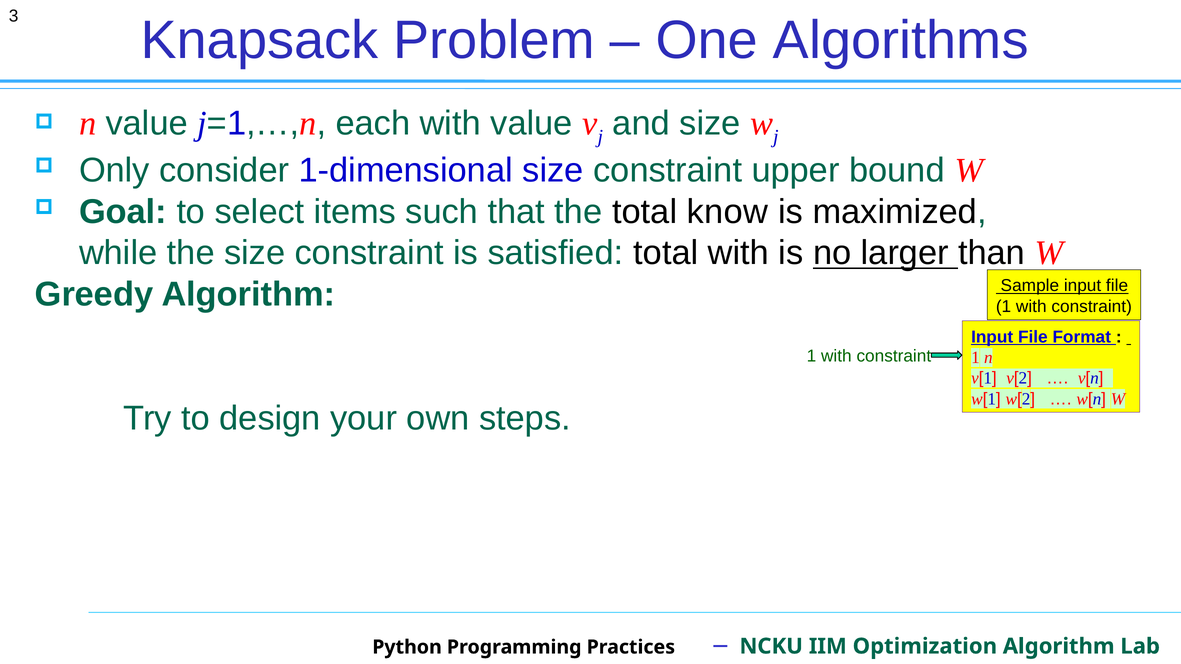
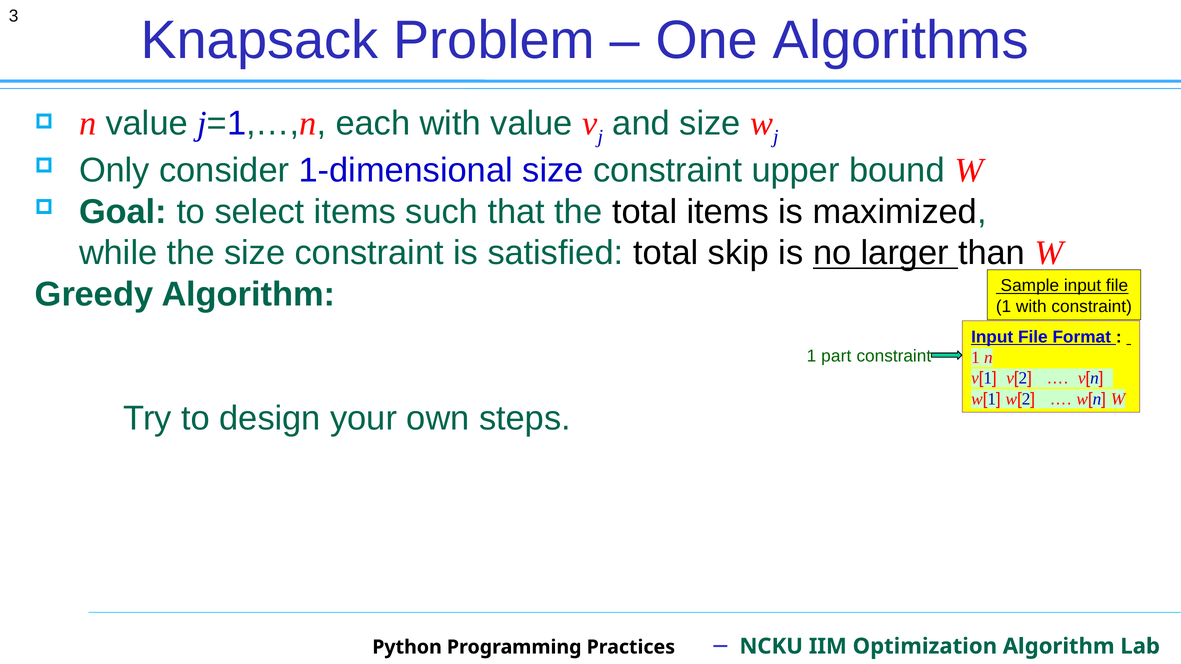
total know: know -> items (728, 212)
total with: with -> skip (738, 253)
with: with -> part (836, 356)
